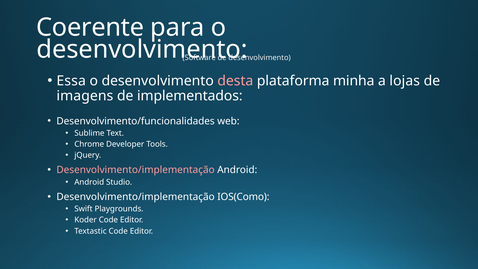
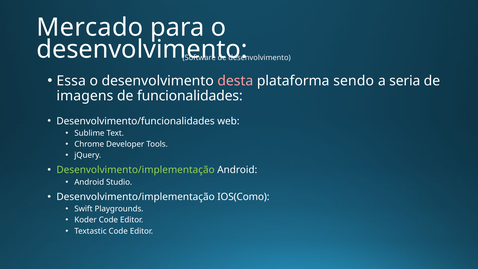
Coerente: Coerente -> Mercado (90, 28)
minha: minha -> sendo (354, 81)
lojas: lojas -> seria (405, 81)
implementados: implementados -> funcionalidades (190, 96)
Desenvolvimento/implementação colour: pink -> light green (136, 170)
